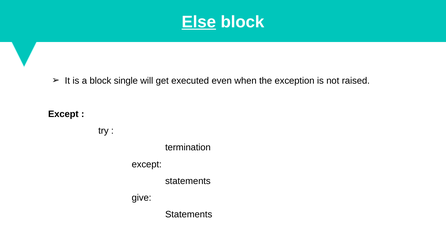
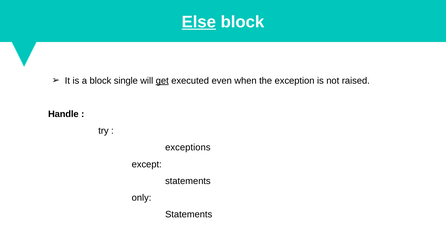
get underline: none -> present (162, 81)
Except: Except -> Handle (63, 114)
termination: termination -> exceptions (188, 148)
give: give -> only (142, 198)
